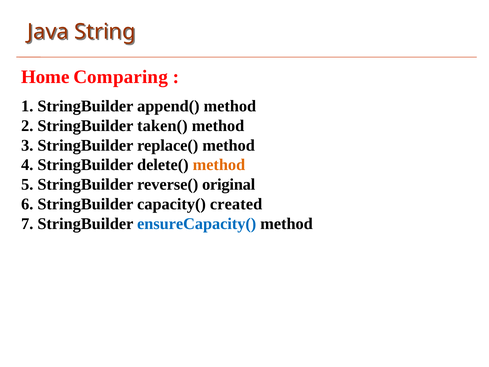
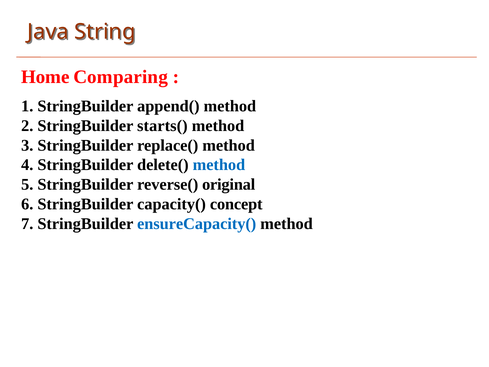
taken(: taken( -> starts( (162, 126)
method colour: orange -> blue (219, 165)
created: created -> concept (236, 204)
